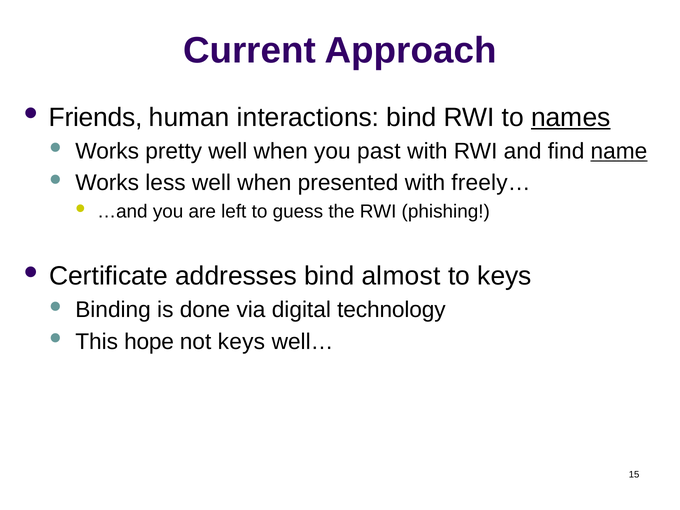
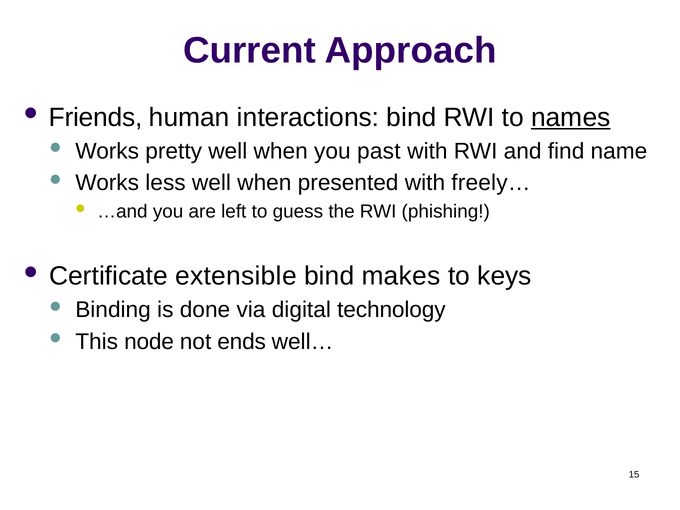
name underline: present -> none (619, 151)
addresses: addresses -> extensible (236, 276)
almost: almost -> makes (401, 276)
hope: hope -> node (149, 342)
not keys: keys -> ends (242, 342)
